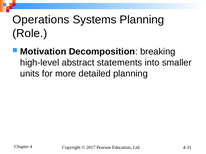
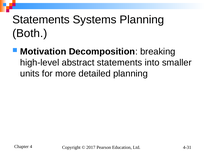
Operations: Operations -> Statements (41, 20)
Role: Role -> Both (30, 33)
